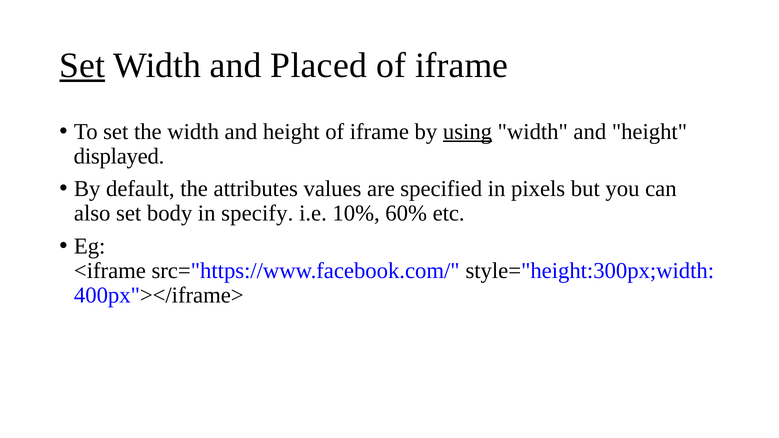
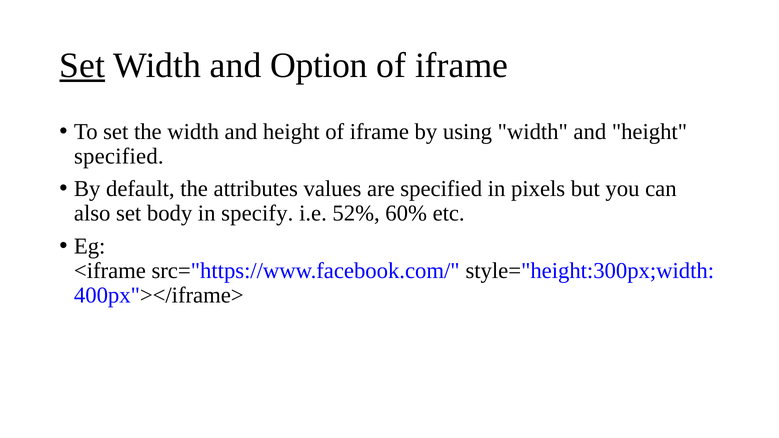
Placed: Placed -> Option (319, 65)
using underline: present -> none (468, 132)
displayed: displayed -> specified (119, 156)
10%: 10% -> 52% (356, 213)
